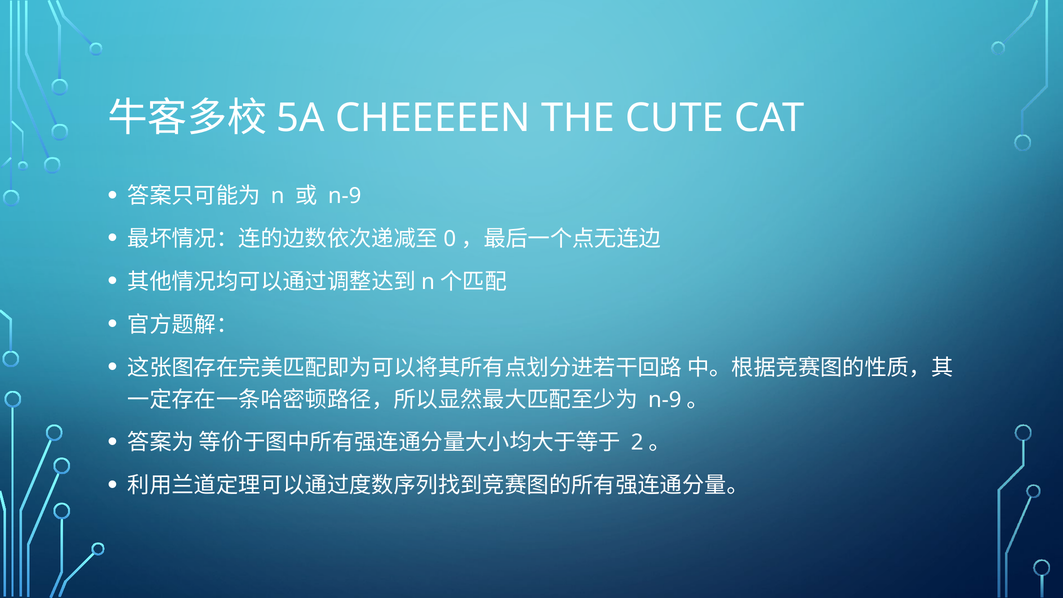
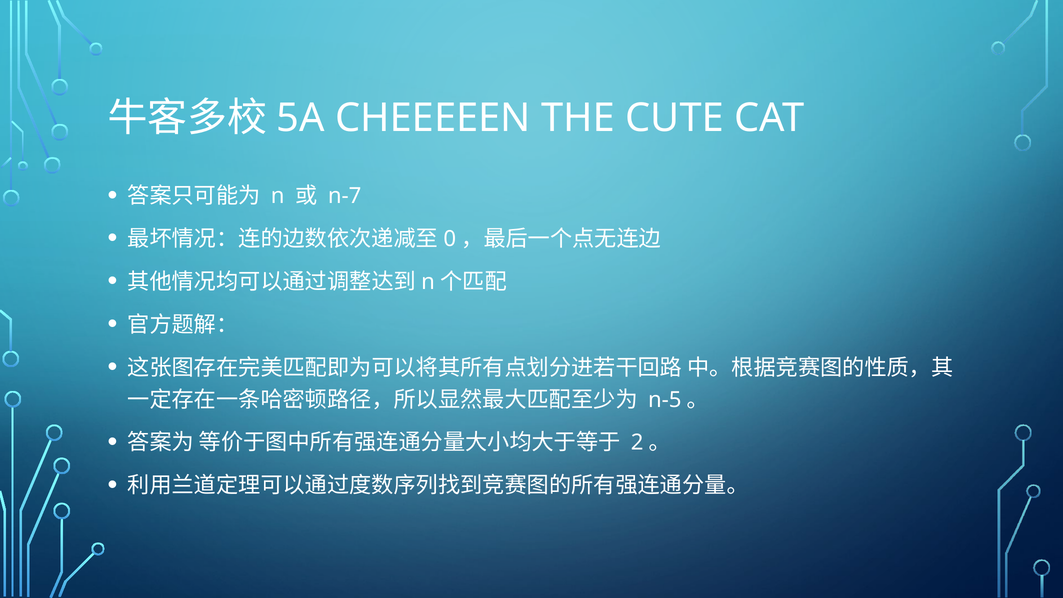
n-9: n-9 -> n-7 (345, 196)
n-9: n-9 -> n-5 (665, 400)
